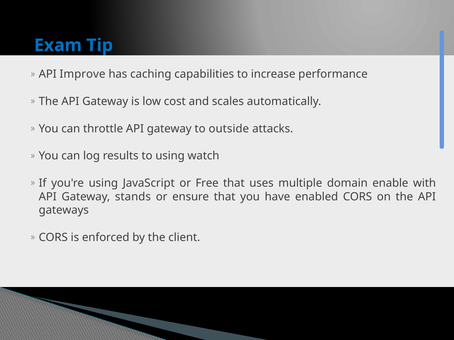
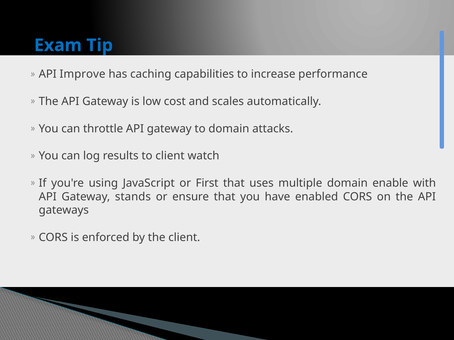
to outside: outside -> domain (229, 129)
to using: using -> client (170, 156)
Free: Free -> First (207, 183)
